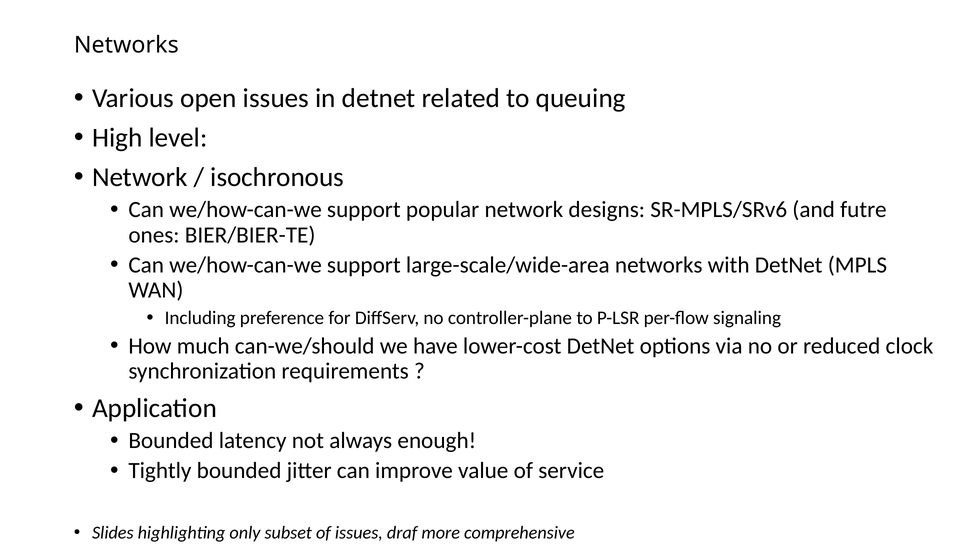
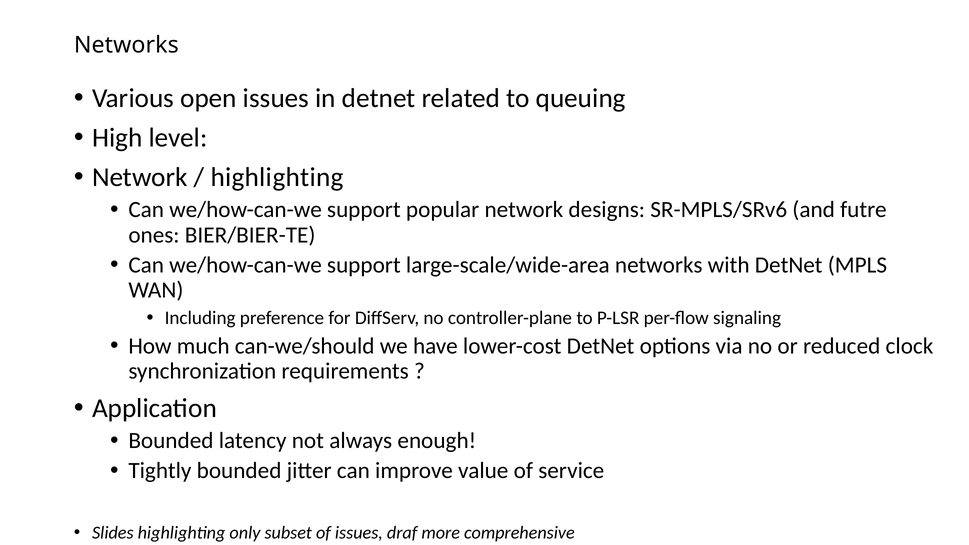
isochronous: isochronous -> highlighting (277, 177)
